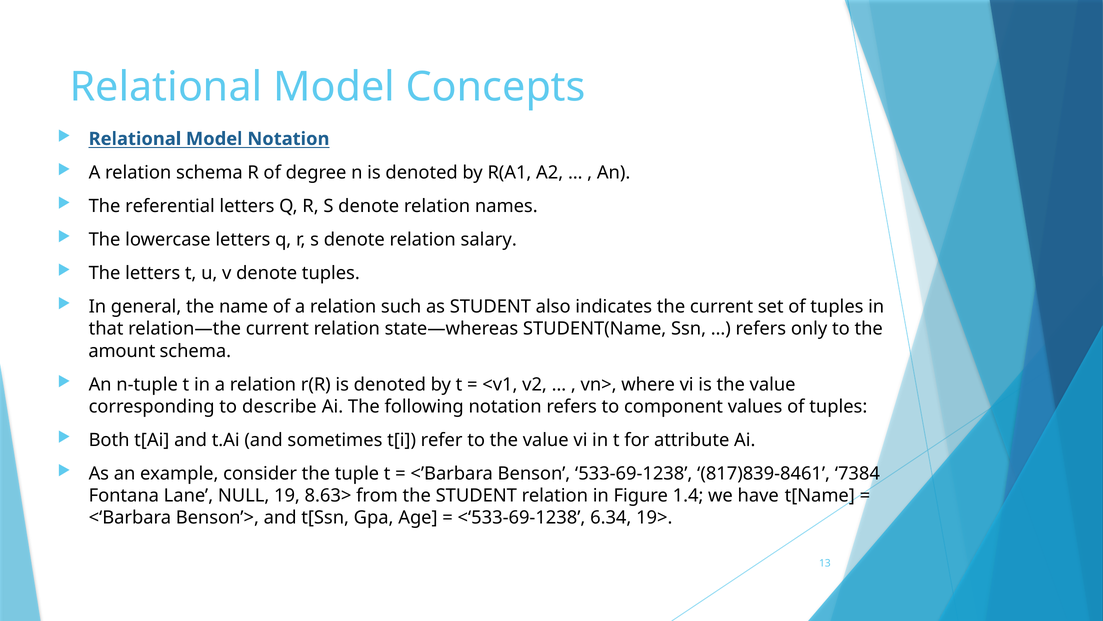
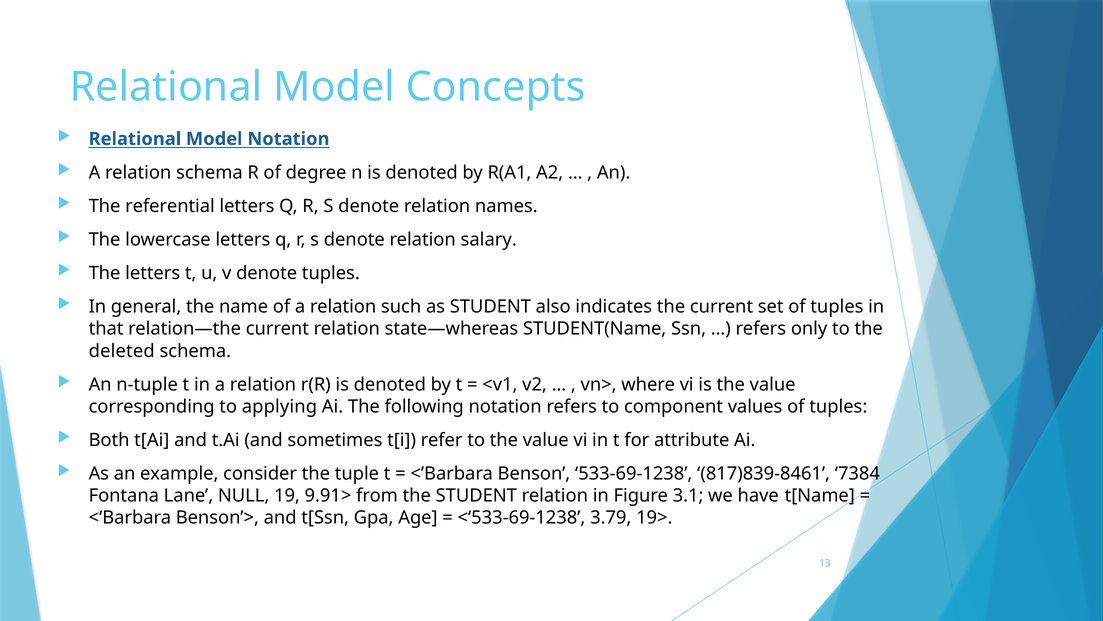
amount: amount -> deleted (122, 351)
describe: describe -> applying (279, 406)
8.63>: 8.63> -> 9.91> (328, 495)
1.4: 1.4 -> 3.1 (688, 495)
6.34: 6.34 -> 3.79 (611, 517)
